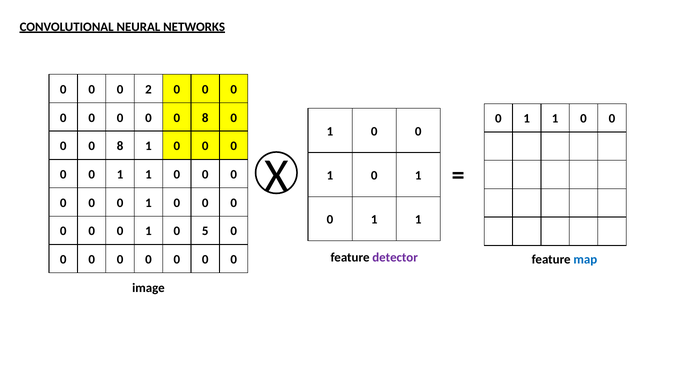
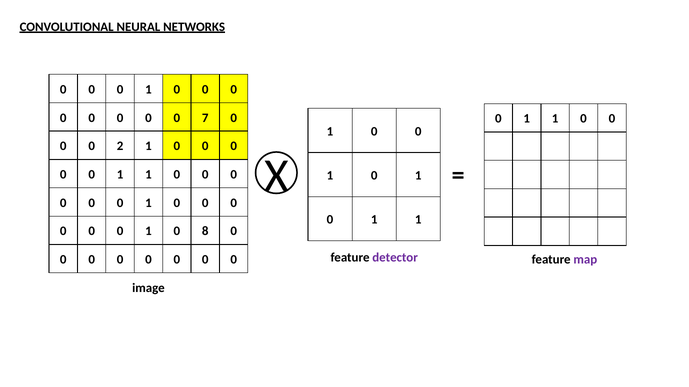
2: 2 -> 1 (148, 90)
8: 8 -> 7 (205, 118)
8: 8 -> 2 (120, 146)
5: 5 -> 8 (205, 232)
map colour: blue -> purple (585, 260)
